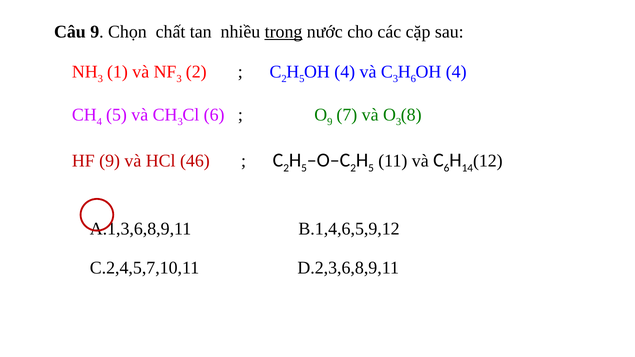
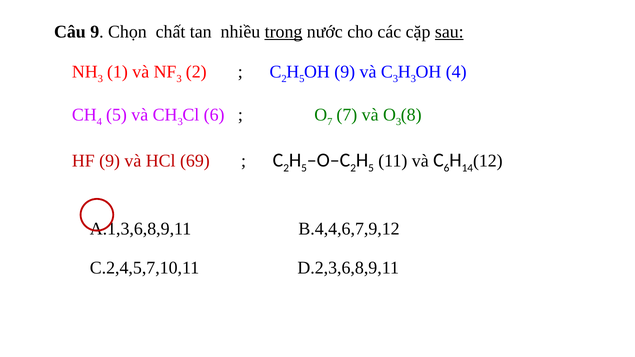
sau underline: none -> present (449, 32)
4: 4 -> 9 (345, 72)
6: 6 -> 3 (413, 79)
9: 9 -> 7 (330, 122)
46: 46 -> 69 (195, 161)
B.1,4,6,5,9,12: B.1,4,6,5,9,12 -> B.4,4,6,7,9,12 (349, 229)
